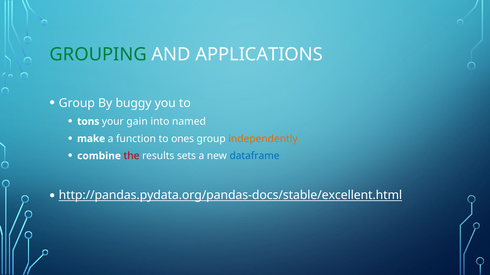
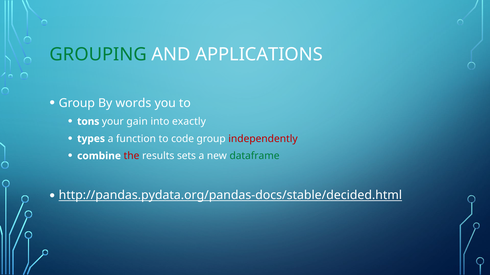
buggy: buggy -> words (133, 103)
named: named -> exactly (189, 122)
make: make -> types (91, 139)
ones: ones -> code (183, 139)
independently colour: orange -> red (263, 139)
dataframe colour: blue -> green (255, 156)
http://pandas.pydata.org/pandas-docs/stable/excellent.html: http://pandas.pydata.org/pandas-docs/stable/excellent.html -> http://pandas.pydata.org/pandas-docs/stable/decided.html (230, 196)
